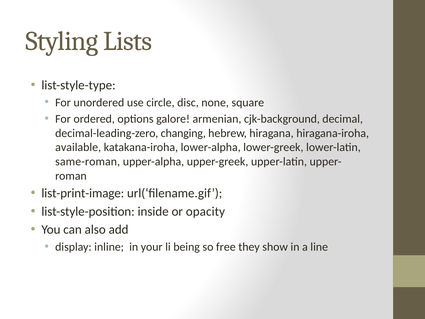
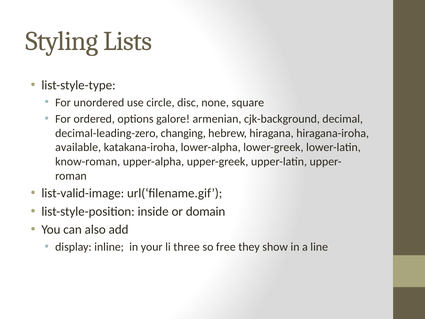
same-roman: same-roman -> know-roman (88, 161)
list-print-image: list-print-image -> list-valid-image (83, 193)
opacity: opacity -> domain (206, 211)
being: being -> three (187, 247)
